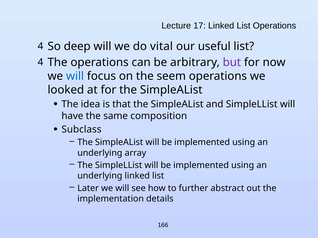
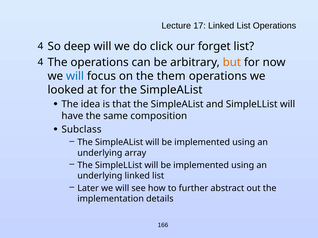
vital: vital -> click (161, 46)
useful: useful -> forget (214, 46)
but colour: purple -> orange (232, 62)
seem: seem -> them (171, 76)
